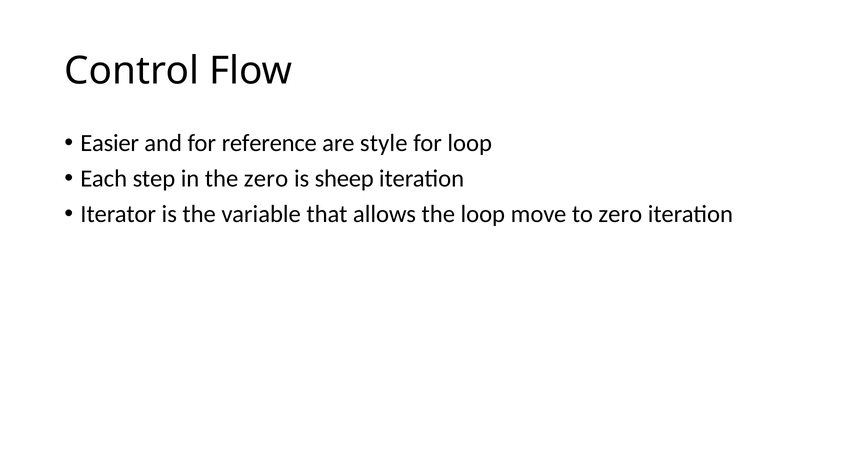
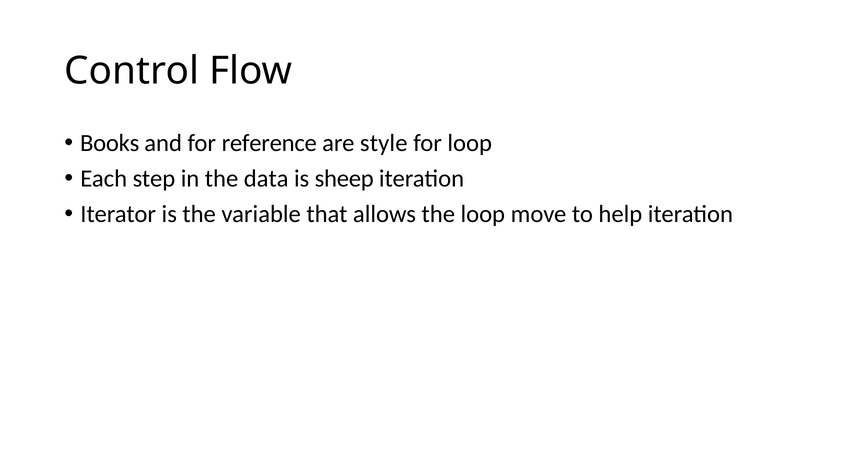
Easier: Easier -> Books (110, 143)
the zero: zero -> data (266, 179)
to zero: zero -> help (620, 214)
